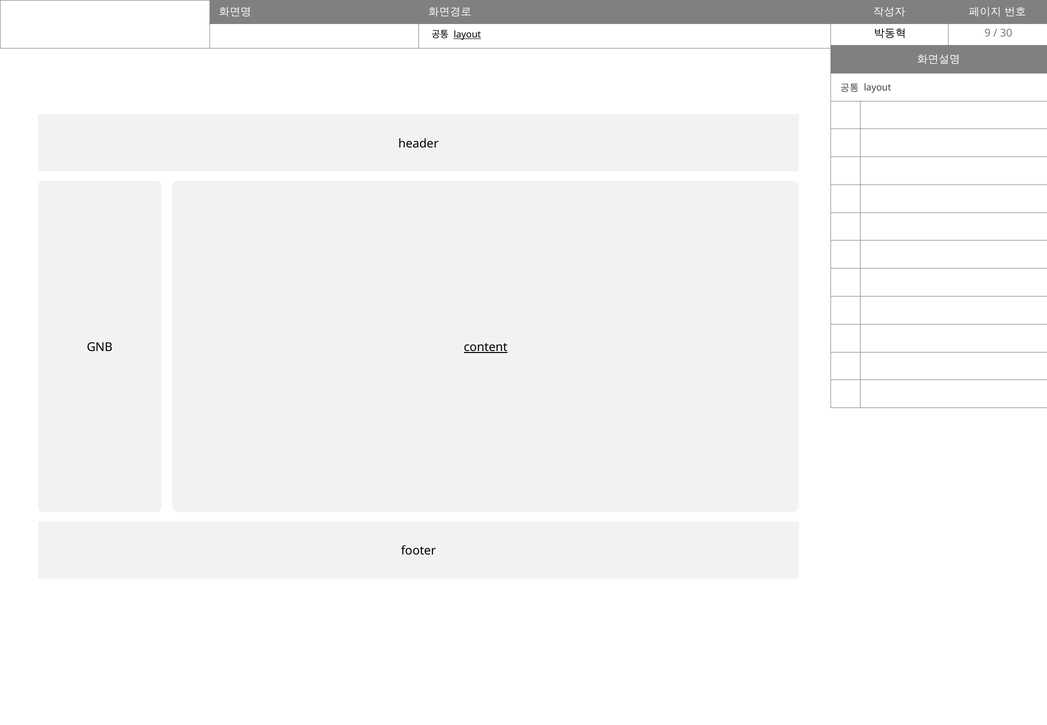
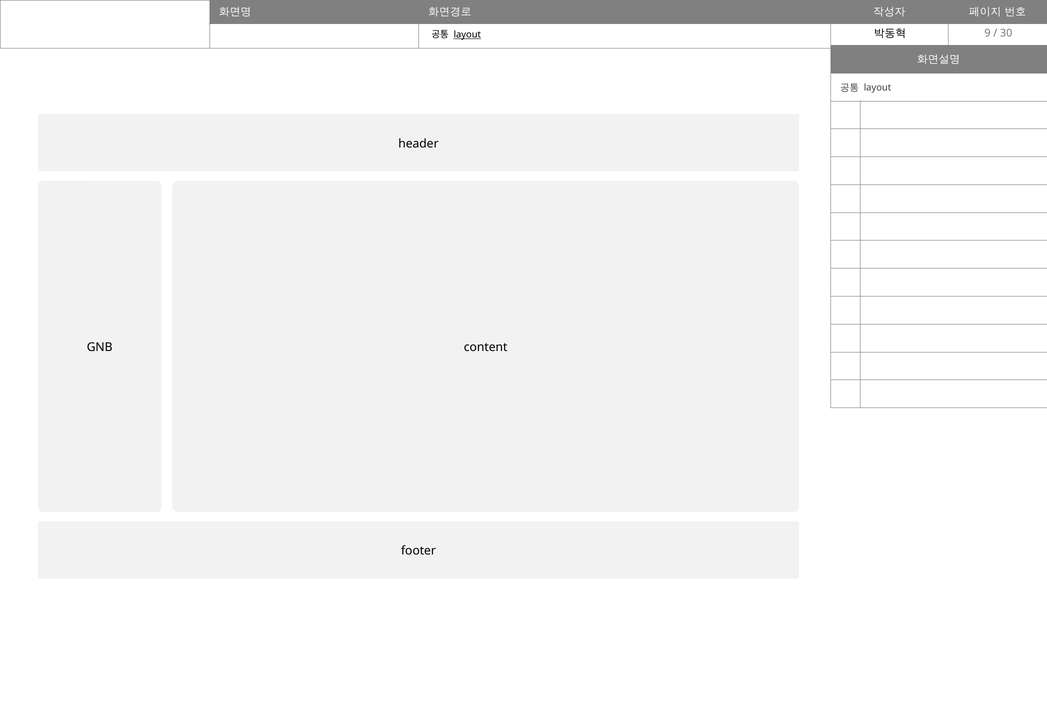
content underline: present -> none (486, 347)
